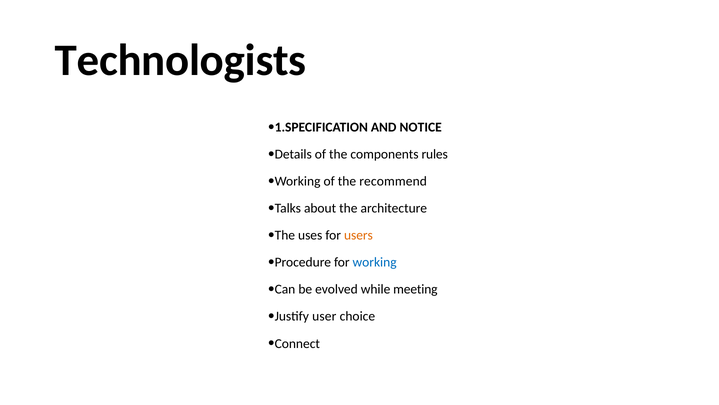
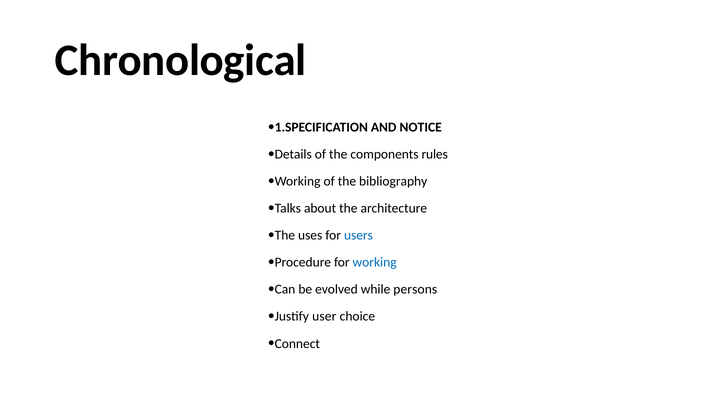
Technologists: Technologists -> Chronological (181, 60)
recommend: recommend -> bibliography (393, 181)
users colour: orange -> blue (358, 235)
meeting: meeting -> persons (415, 289)
